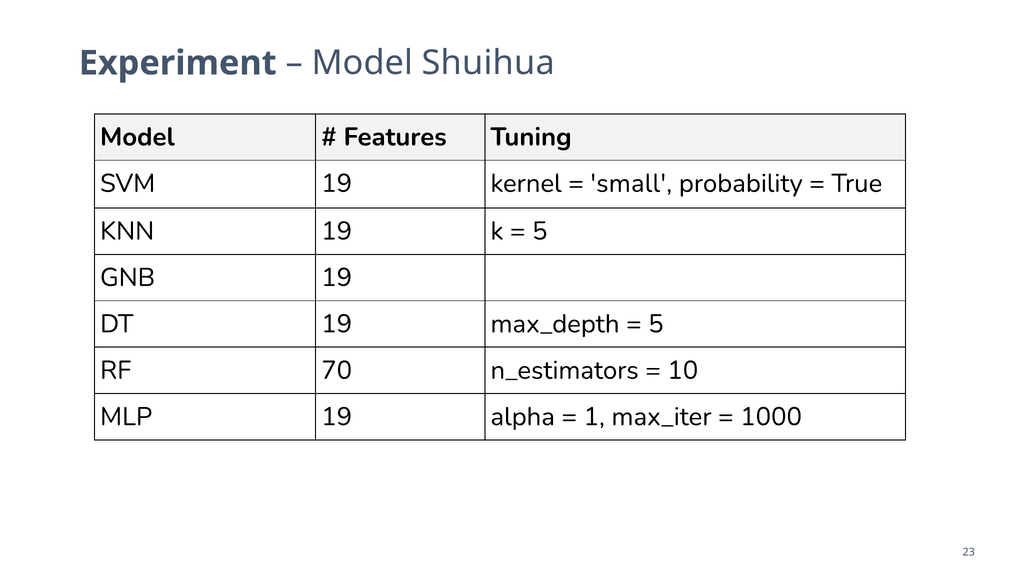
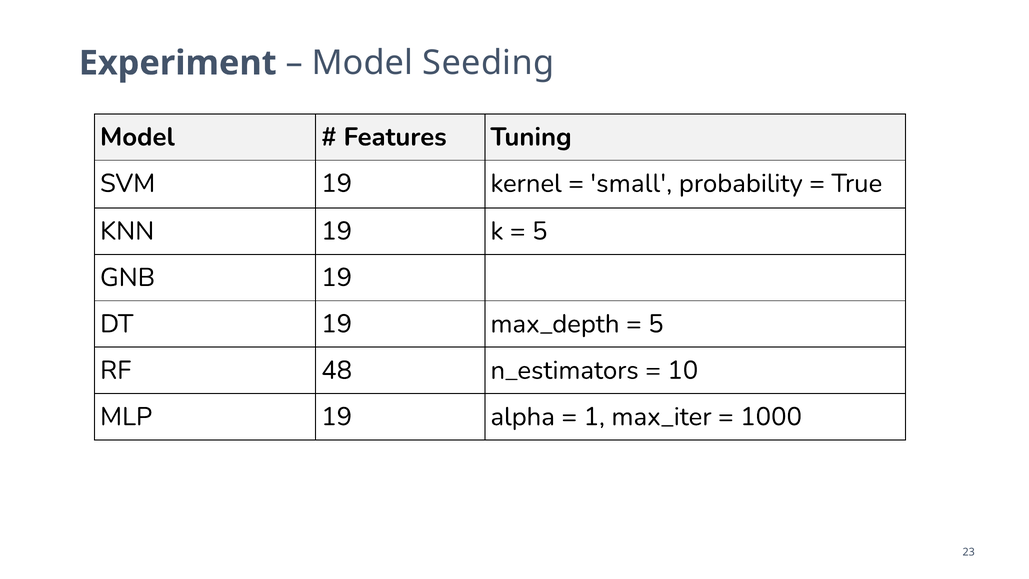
Shuihua: Shuihua -> Seeding (488, 63)
70: 70 -> 48 (337, 370)
